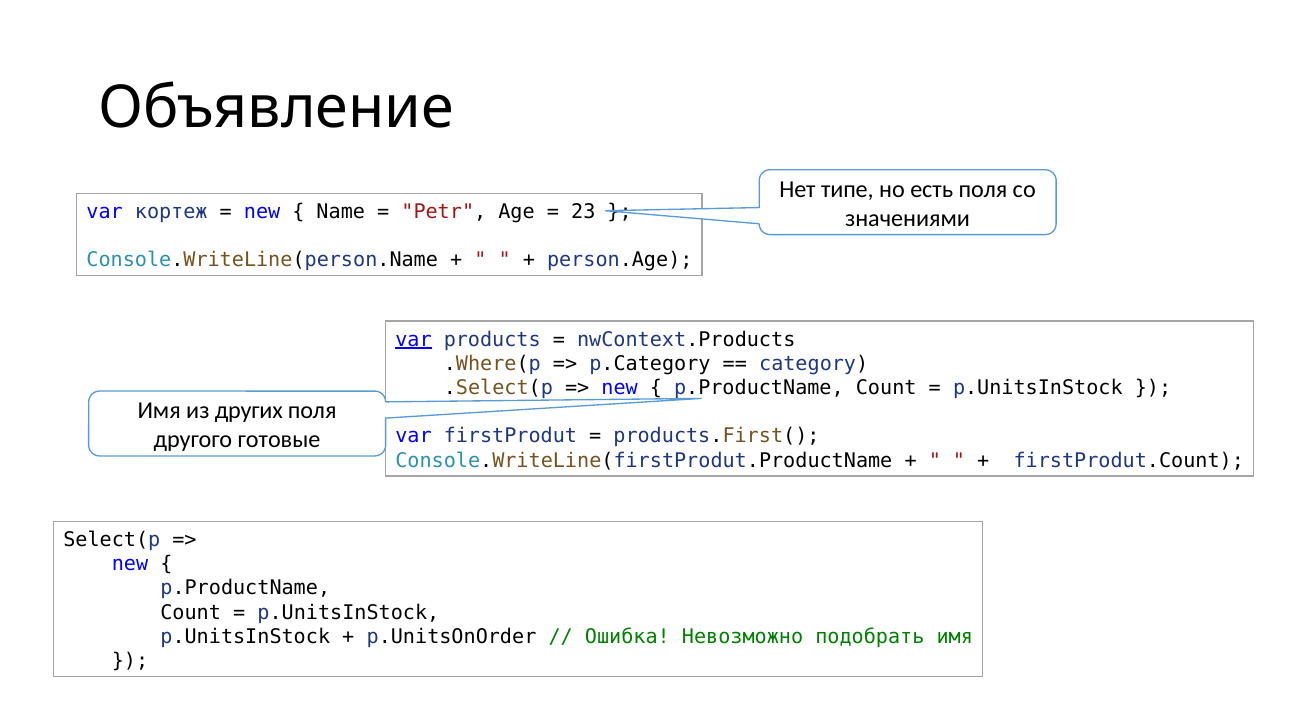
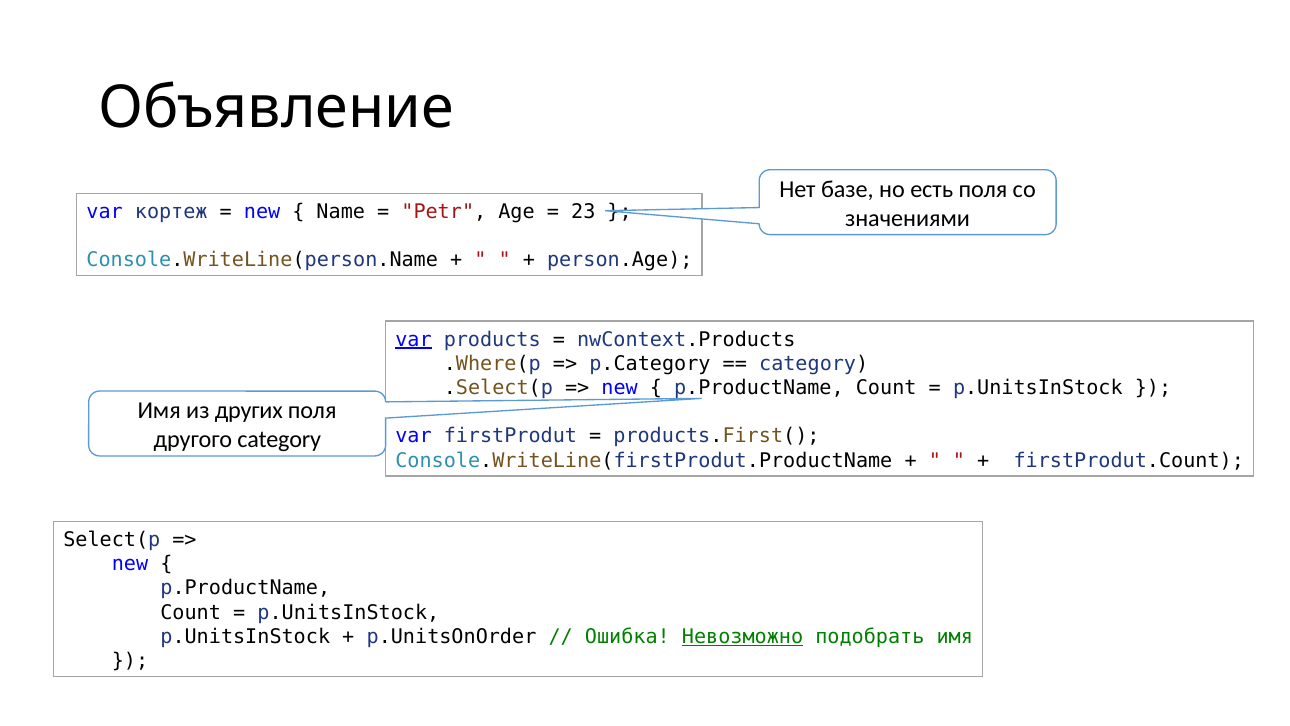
типе: типе -> базе (847, 189)
другого готовые: готовые -> category (279, 439)
Невозможно underline: none -> present (743, 636)
